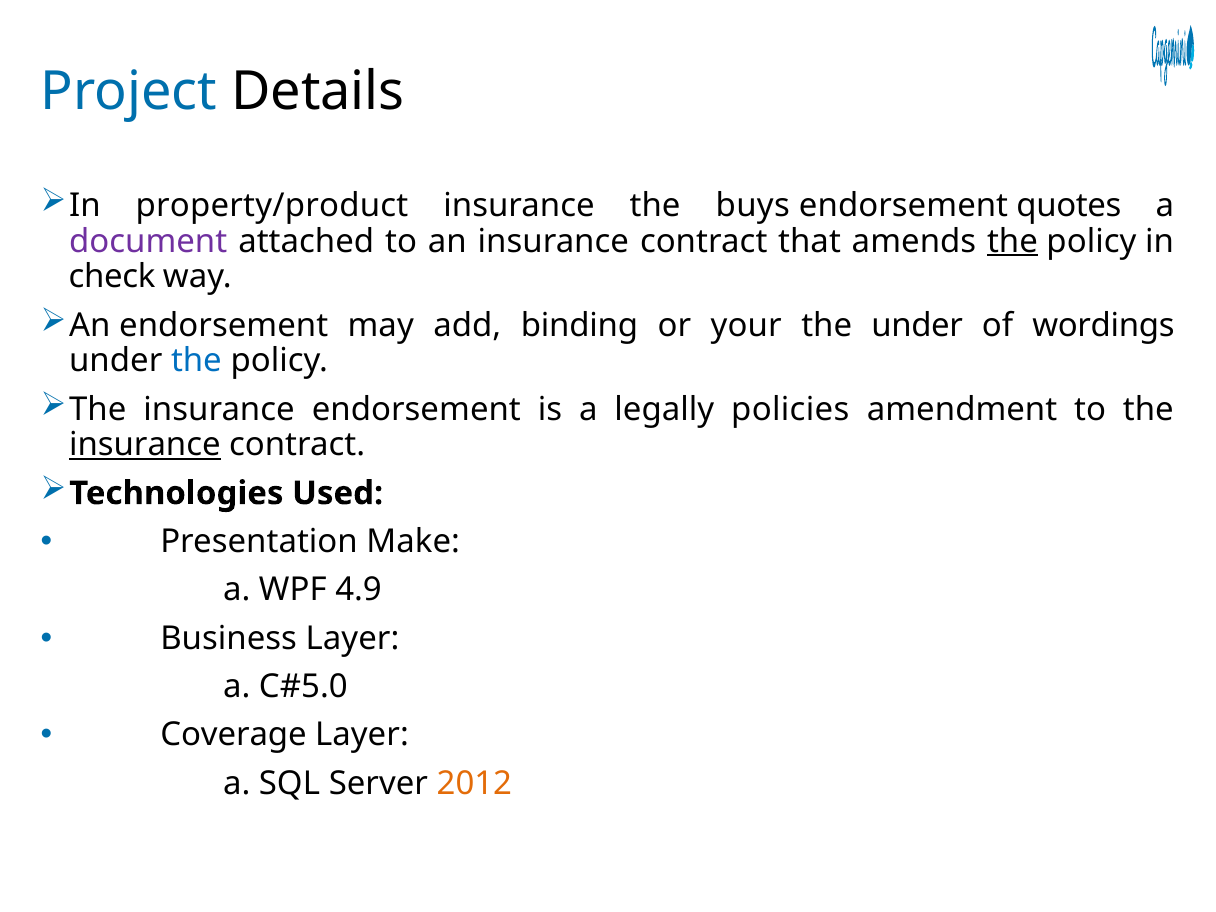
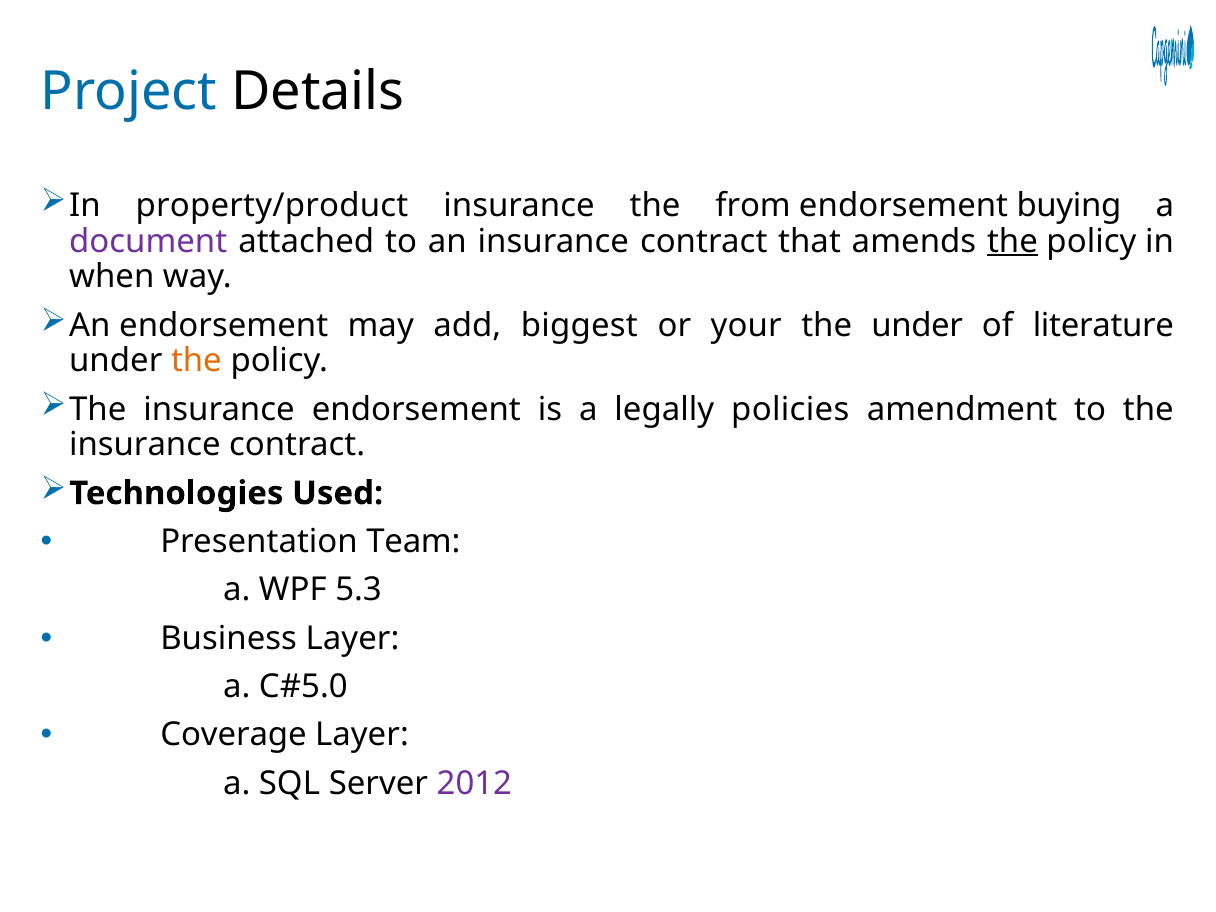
buys: buys -> from (753, 206)
quotes: quotes -> buying (1069, 206)
check: check -> when (112, 277)
binding: binding -> biggest (579, 325)
wordings: wordings -> literature (1103, 325)
the colour: blue -> orange (196, 361)
insurance underline: present -> none (145, 445)
Make: Make -> Team (413, 542)
4.9: 4.9 -> 5.3 (359, 590)
2012 colour: orange -> purple (474, 783)
